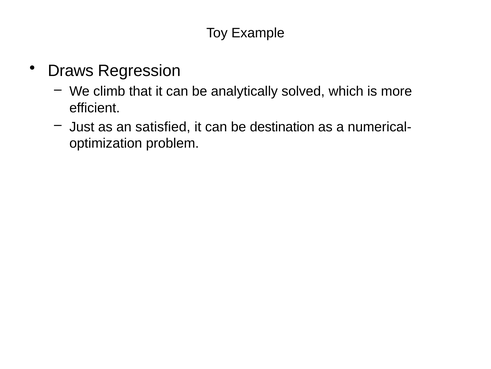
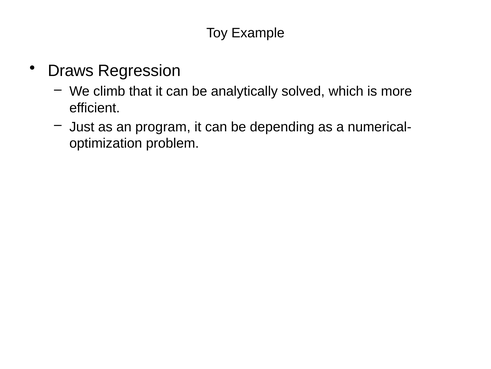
satisfied: satisfied -> program (163, 127)
destination: destination -> depending (282, 127)
